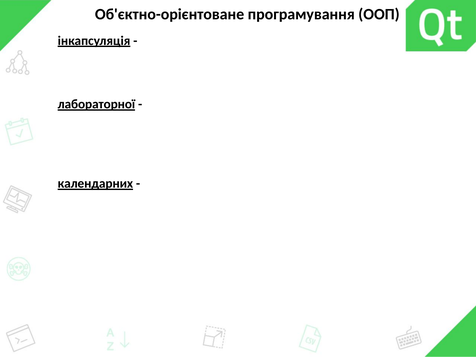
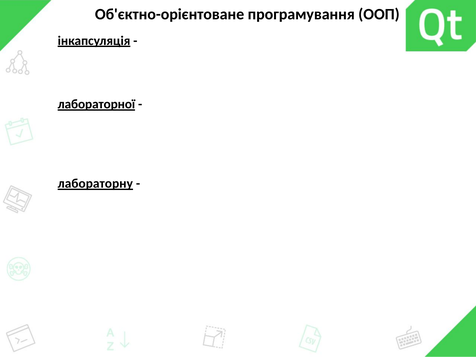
календарних: календарних -> лабораторну (95, 184)
